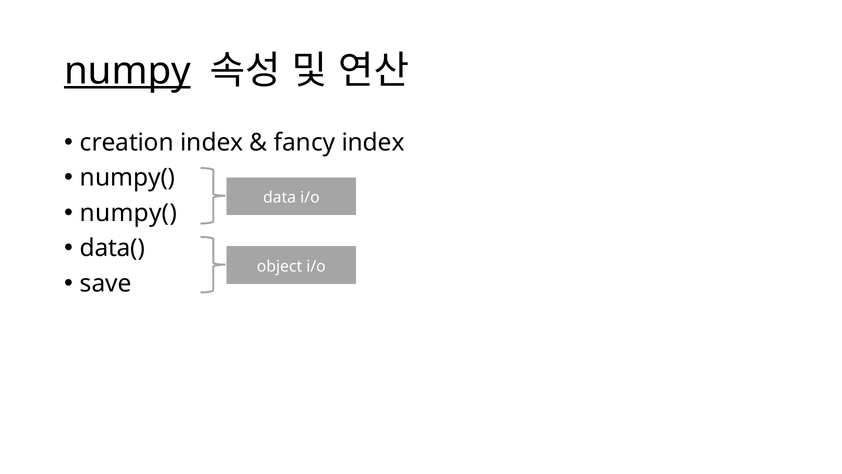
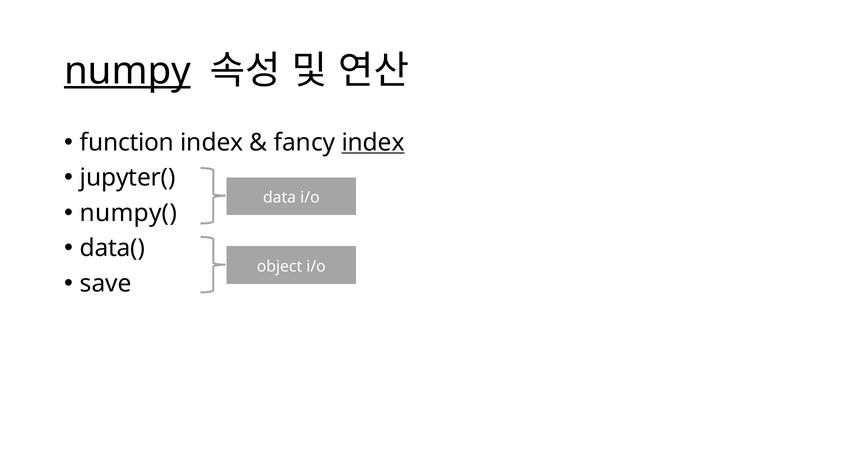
creation: creation -> function (127, 142)
index underline: none -> present (373, 142)
numpy(: numpy( -> jupyter( (128, 178)
